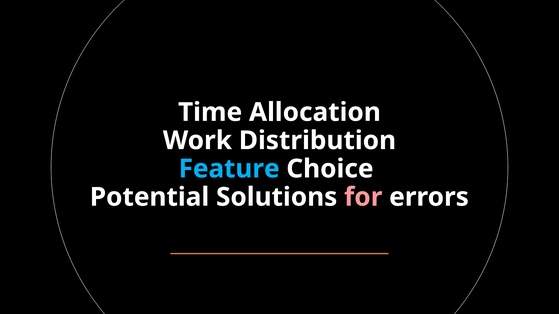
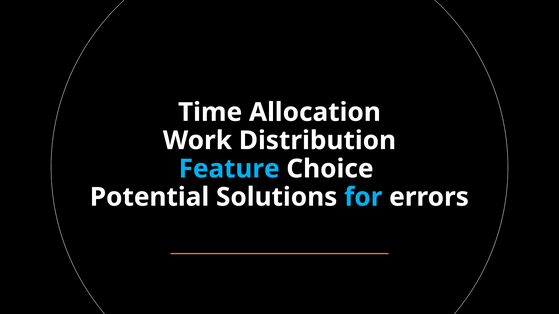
for colour: pink -> light blue (363, 197)
